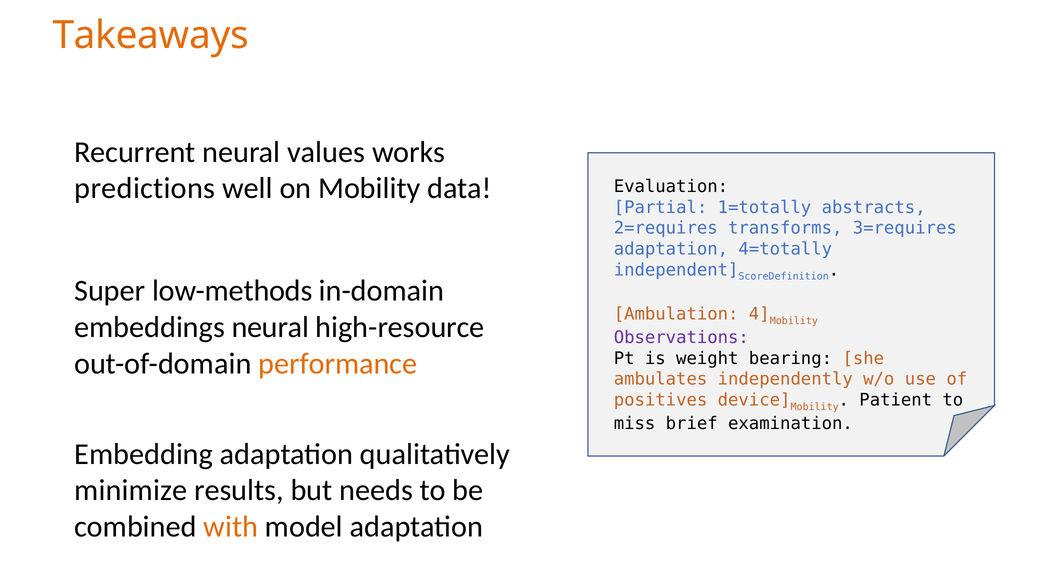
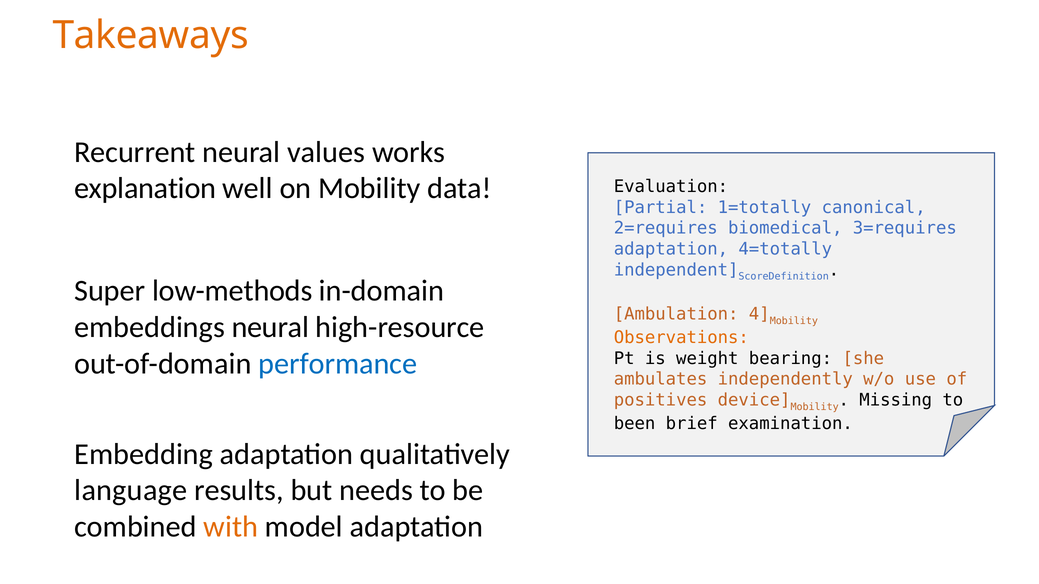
predictions: predictions -> explanation (145, 189)
abstracts: abstracts -> canonical (874, 208)
transforms: transforms -> biomedical (785, 228)
Observations colour: purple -> orange (681, 338)
performance colour: orange -> blue (338, 364)
Patient: Patient -> Missing (896, 400)
miss: miss -> been (635, 424)
minimize: minimize -> language (131, 491)
